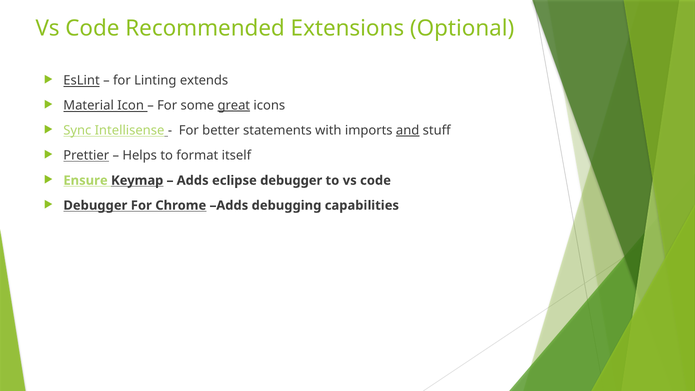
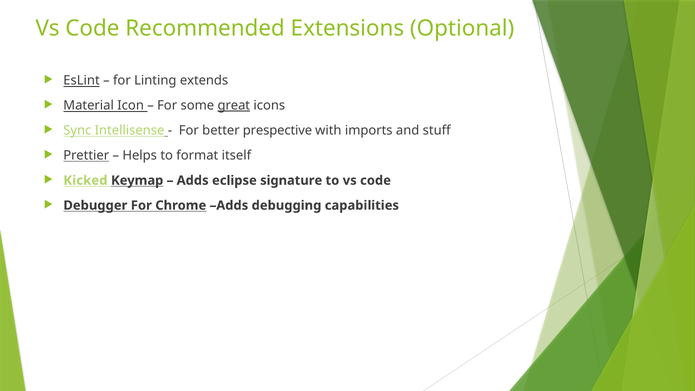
statements: statements -> prespective (278, 130)
and underline: present -> none (408, 130)
Ensure: Ensure -> Kicked (85, 180)
eclipse debugger: debugger -> signature (291, 180)
